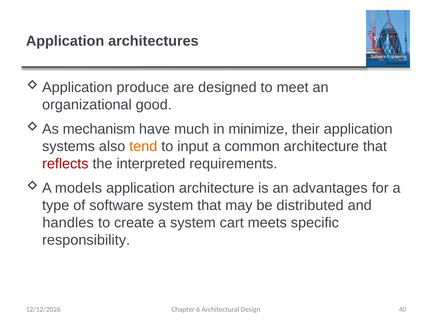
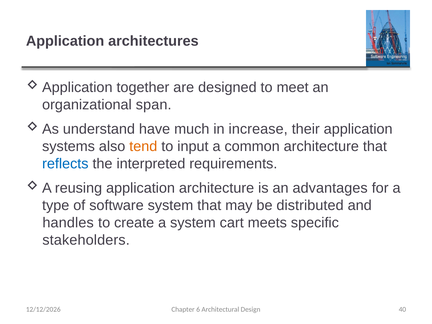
produce: produce -> together (143, 87)
good: good -> span (154, 105)
mechanism: mechanism -> understand (99, 129)
minimize: minimize -> increase (258, 129)
reflects colour: red -> blue (65, 164)
models: models -> reusing (78, 188)
responsibility: responsibility -> stakeholders (86, 240)
